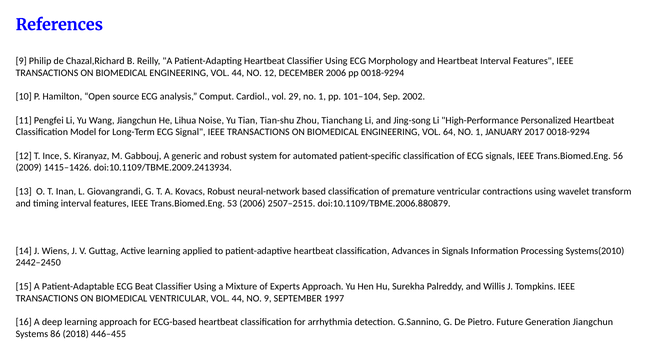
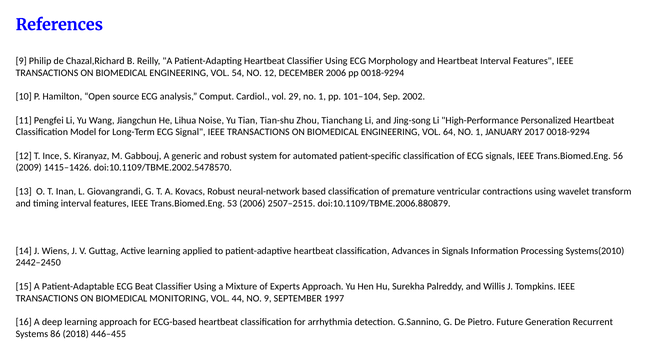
ENGINEERING VOL 44: 44 -> 54 (238, 73)
doi:10.1109/TBME.2009.2413934: doi:10.1109/TBME.2009.2413934 -> doi:10.1109/TBME.2002.5478570 (163, 168)
BIOMEDICAL VENTRICULAR: VENTRICULAR -> MONITORING (179, 298)
Generation Jiangchun: Jiangchun -> Recurrent (593, 322)
